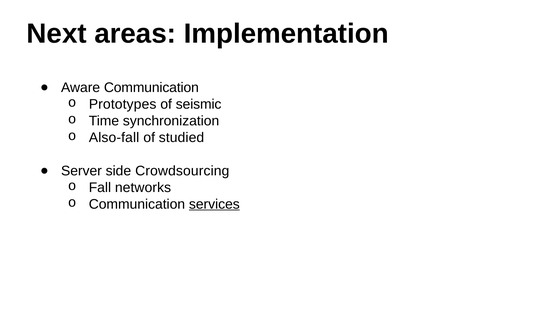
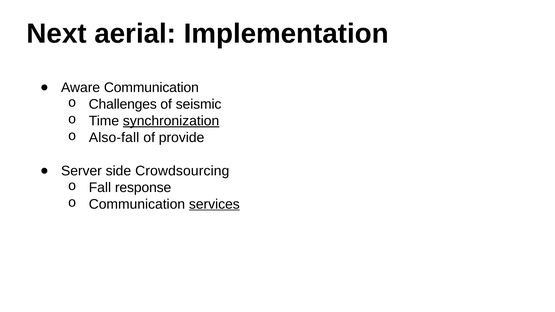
areas: areas -> aerial (135, 34)
Prototypes: Prototypes -> Challenges (123, 104)
synchronization underline: none -> present (171, 121)
studied: studied -> provide (182, 138)
networks: networks -> response (143, 188)
